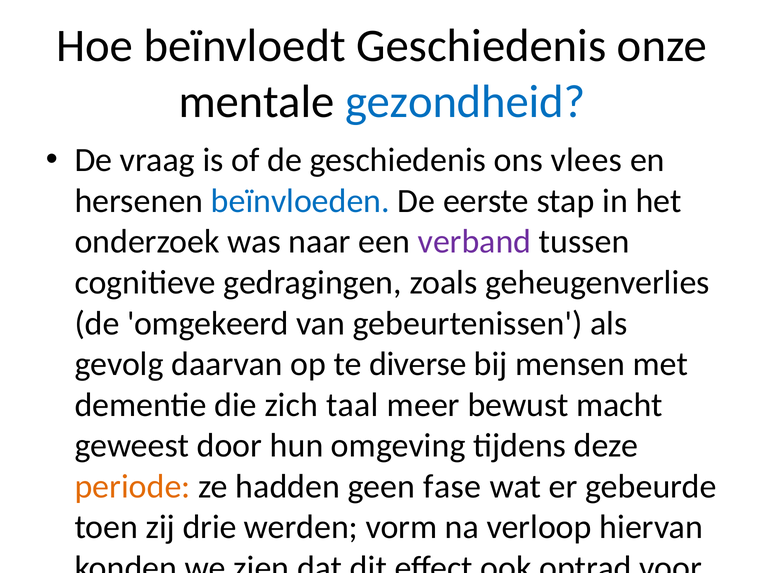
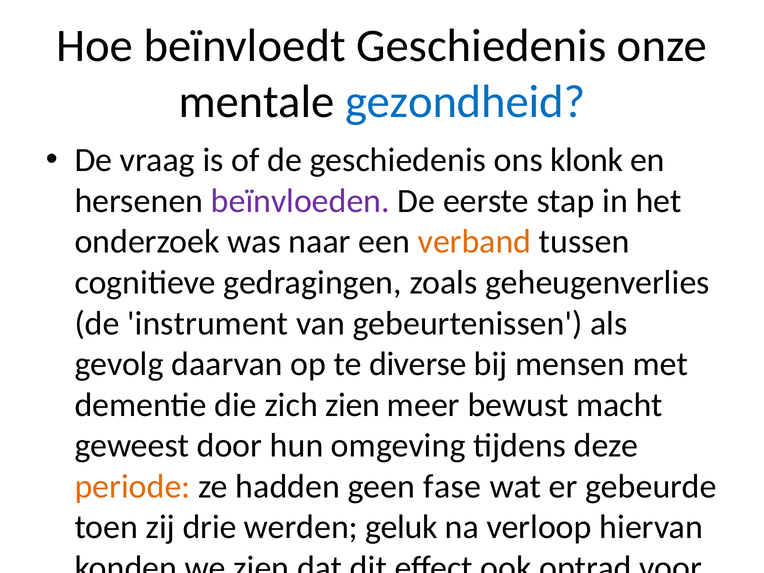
vlees: vlees -> klonk (587, 160)
beïnvloeden colour: blue -> purple (300, 201)
verband colour: purple -> orange (475, 242)
omgekeerd: omgekeerd -> instrument (208, 323)
zich taal: taal -> zien (353, 405)
vorm: vorm -> geluk (401, 527)
